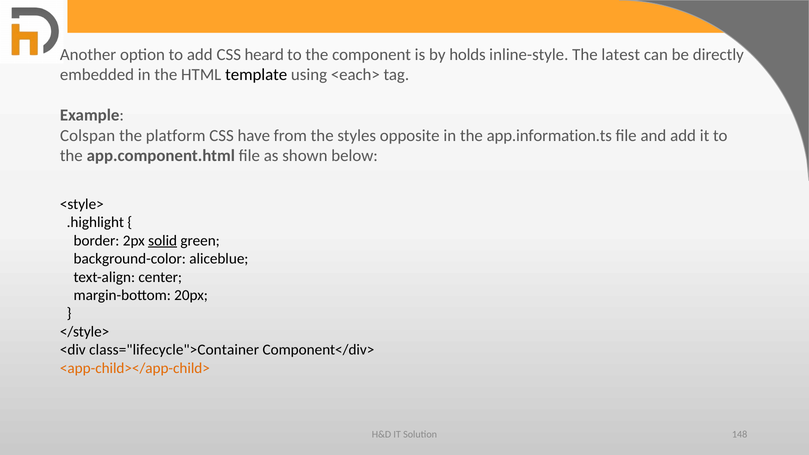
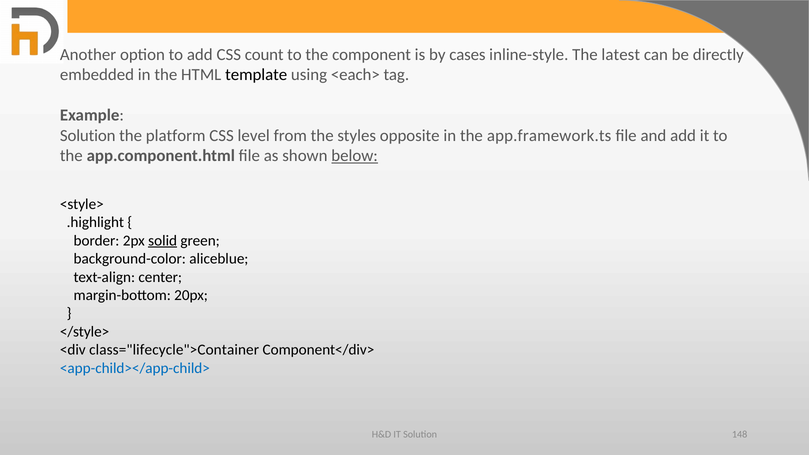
heard: heard -> count (264, 55)
holds: holds -> cases (467, 55)
Colspan: Colspan -> Solution (88, 135)
have: have -> level (254, 135)
app.information.ts: app.information.ts -> app.framework.ts (549, 135)
below underline: none -> present (355, 156)
<app-child></app-child> colour: orange -> blue (135, 368)
